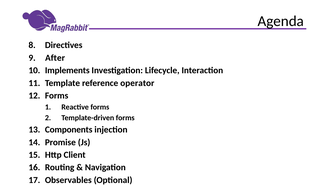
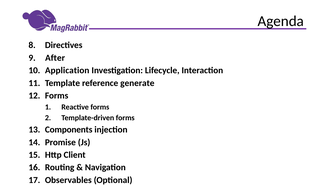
Implements: Implements -> Application (67, 70)
operator: operator -> generate (137, 83)
